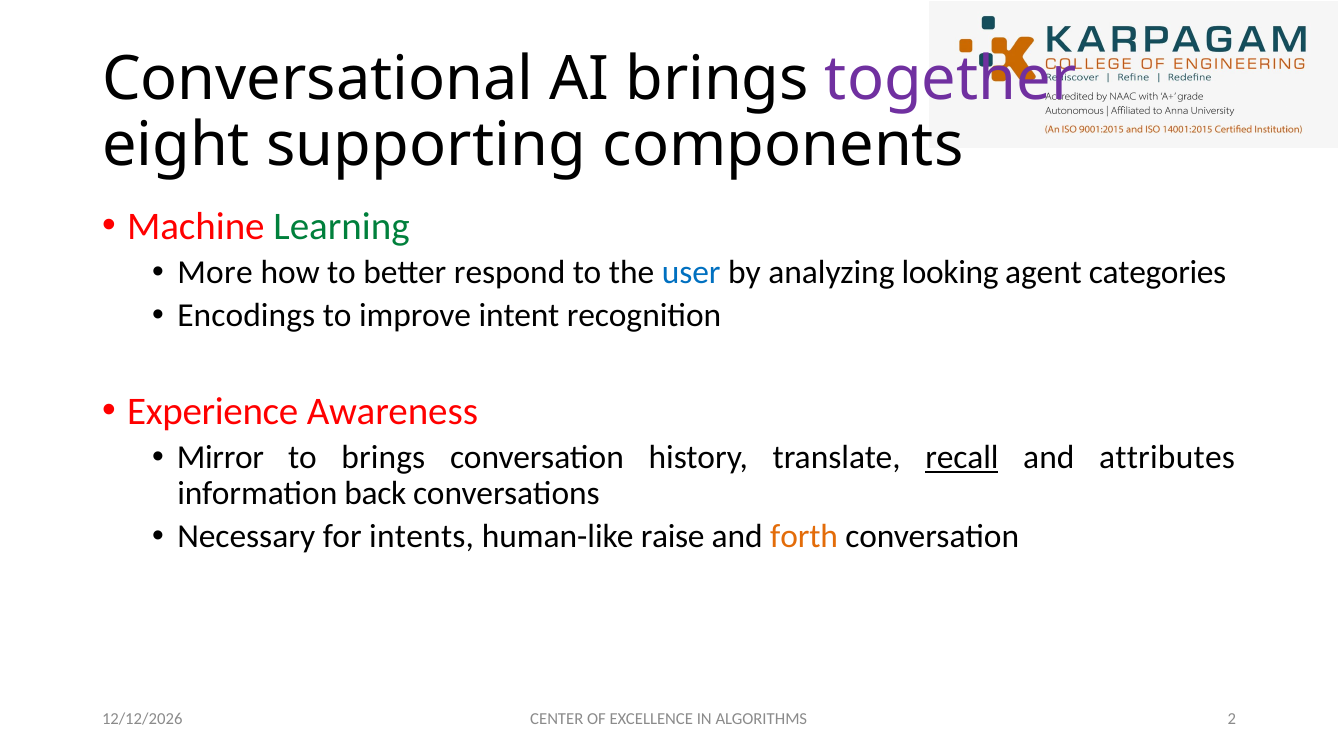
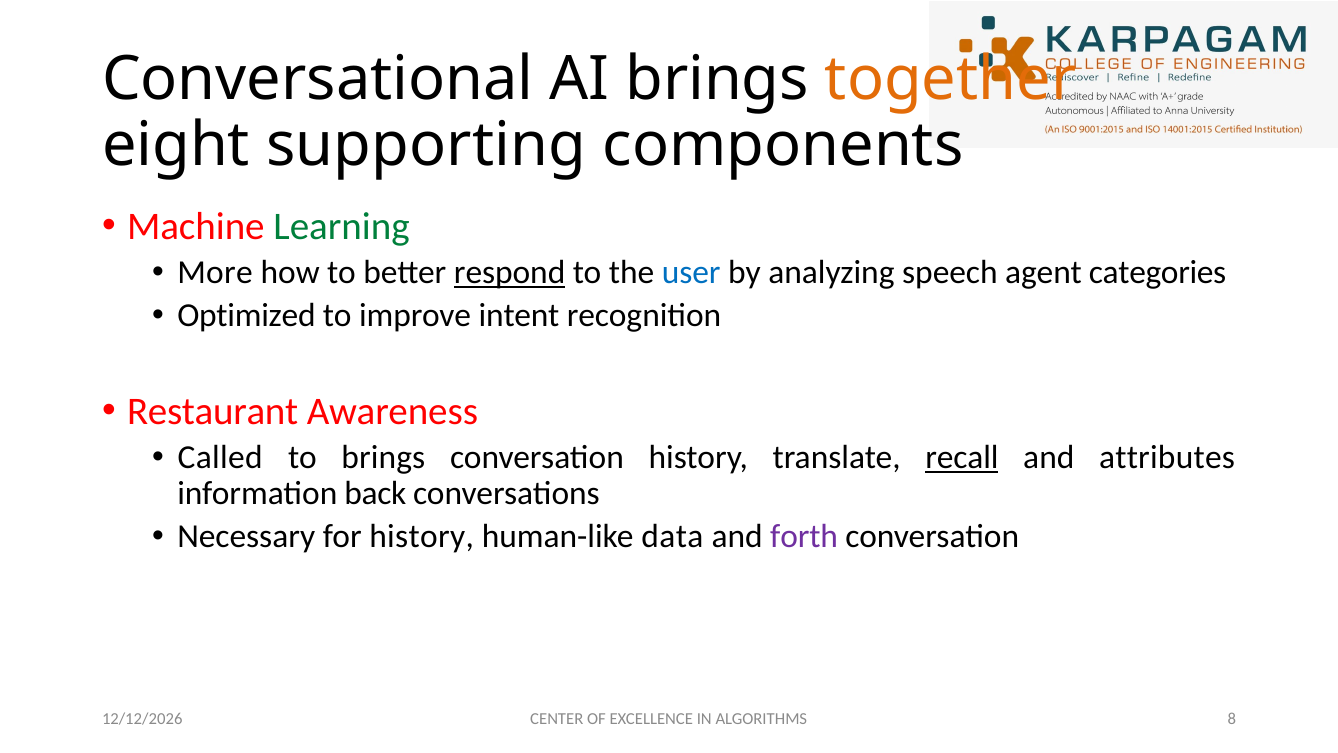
together colour: purple -> orange (951, 79)
respond underline: none -> present (510, 272)
looking: looking -> speech (950, 272)
Encodings: Encodings -> Optimized (246, 315)
Experience: Experience -> Restaurant (213, 411)
Mirror: Mirror -> Called (220, 457)
for intents: intents -> history (422, 537)
raise: raise -> data (672, 537)
forth colour: orange -> purple (804, 537)
2: 2 -> 8 (1232, 719)
